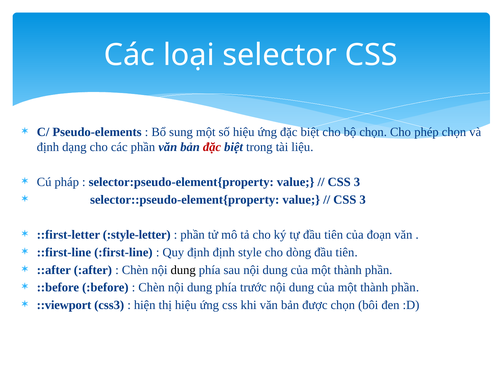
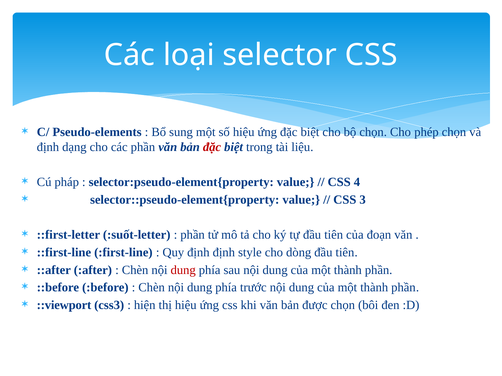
3: 3 -> 4 (357, 182)
:style-letter: :style-letter -> :suốt-letter (137, 235)
dung colour: black -> red (183, 270)
